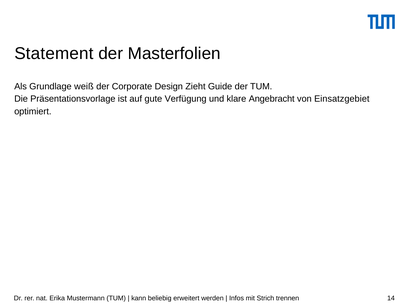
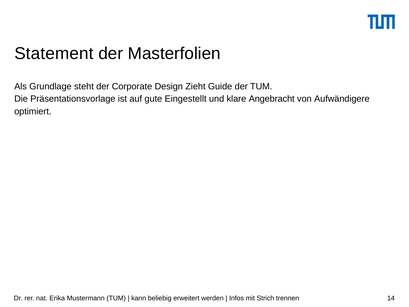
weiß: weiß -> steht (84, 86)
Verfügung: Verfügung -> Eingestellt (186, 99)
Einsatzgebiet: Einsatzgebiet -> Aufwändigere (342, 99)
